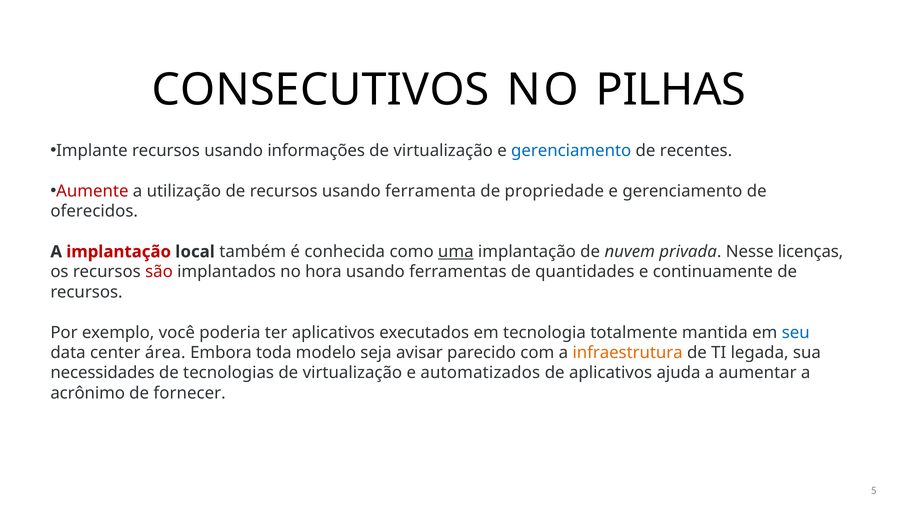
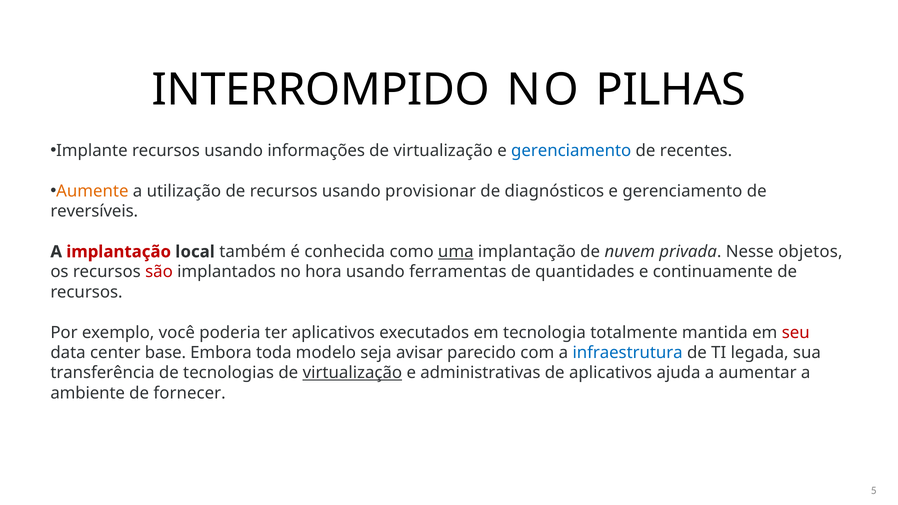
CONSECUTIVOS: CONSECUTIVOS -> INTERROMPIDO (321, 90)
Aumente colour: red -> orange (92, 191)
ferramenta: ferramenta -> provisionar (431, 191)
propriedade: propriedade -> diagnósticos (554, 191)
oferecidos: oferecidos -> reversíveis (94, 211)
licenças: licenças -> objetos (810, 252)
seu colour: blue -> red (796, 333)
área: área -> base (165, 353)
infraestrutura colour: orange -> blue (628, 353)
necessidades: necessidades -> transferência (103, 373)
virtualização underline: none -> present (352, 373)
automatizados: automatizados -> administrativas (480, 373)
acrônimo: acrônimo -> ambiente (88, 393)
